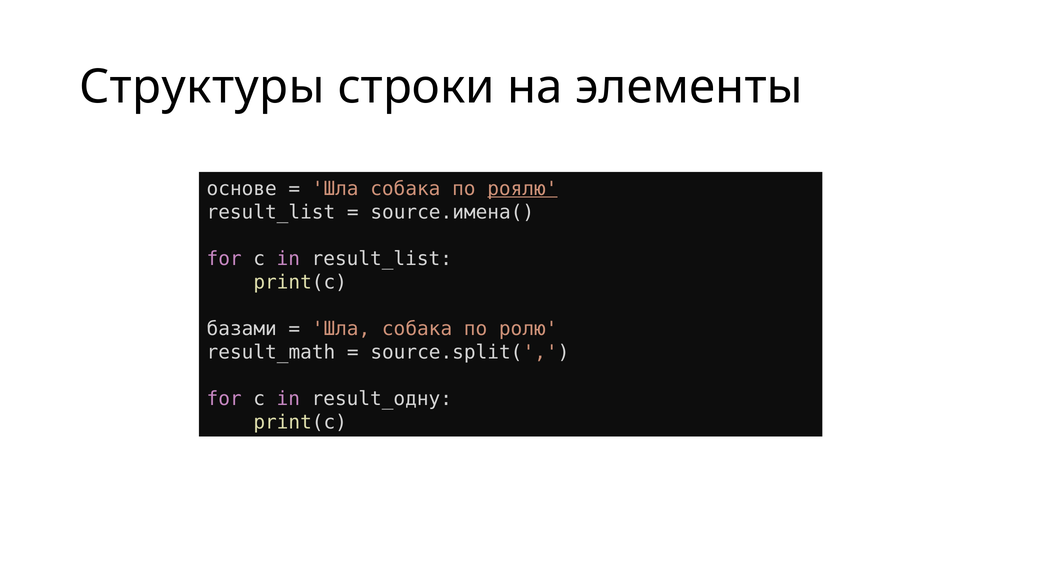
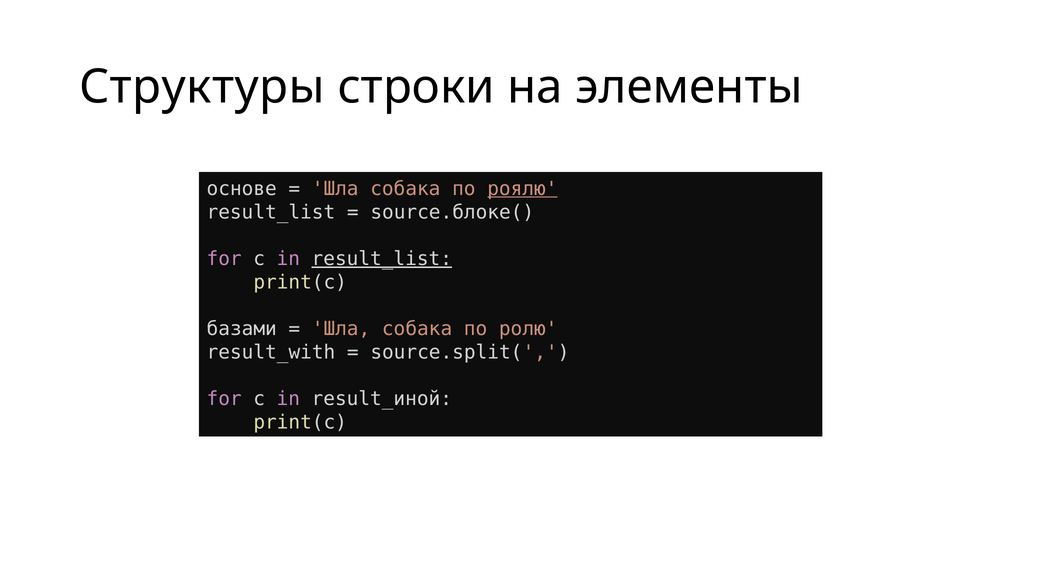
source.имена(: source.имена( -> source.блоке( (452, 212)
result_list underline: none -> present (382, 259)
result_math: result_math -> result_with (271, 352)
result_одну: result_одну -> result_иной (382, 399)
